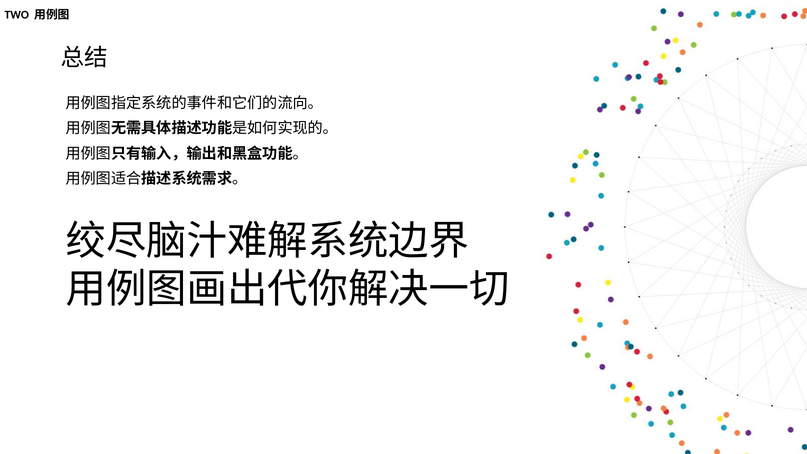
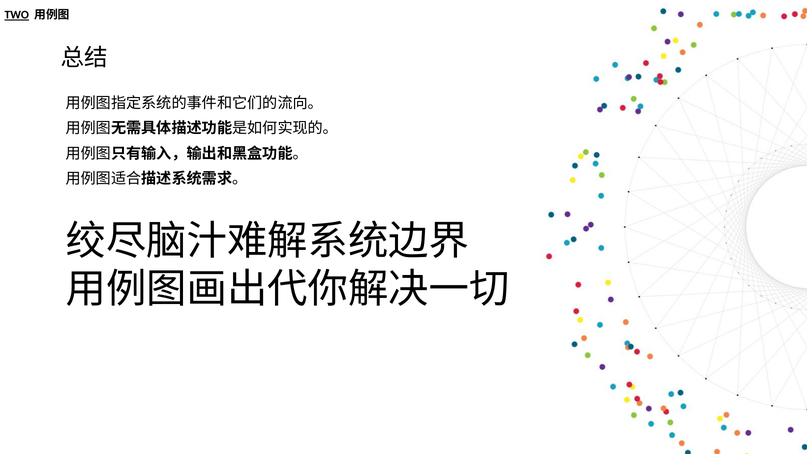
TWO underline: none -> present (17, 15)
